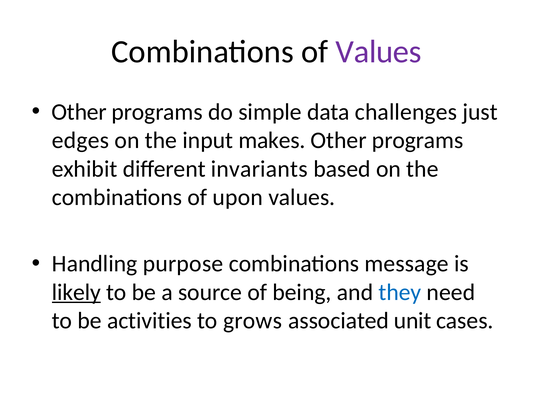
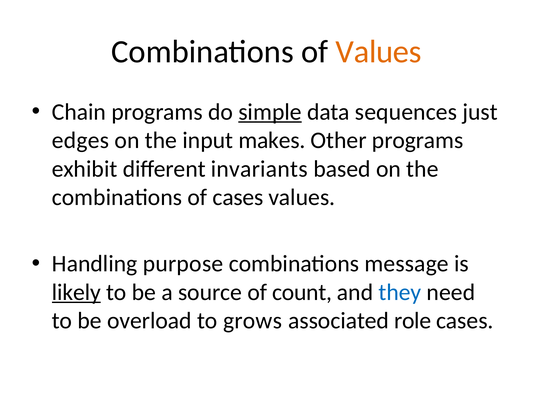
Values colour: purple -> orange (379, 52)
Other: Other -> Chain (79, 112)
simple underline: none -> present (270, 112)
challenges: challenges -> sequences (406, 112)
of upon: upon -> cases (238, 197)
being: being -> count (302, 292)
activities: activities -> overload (149, 321)
unit: unit -> role (413, 321)
